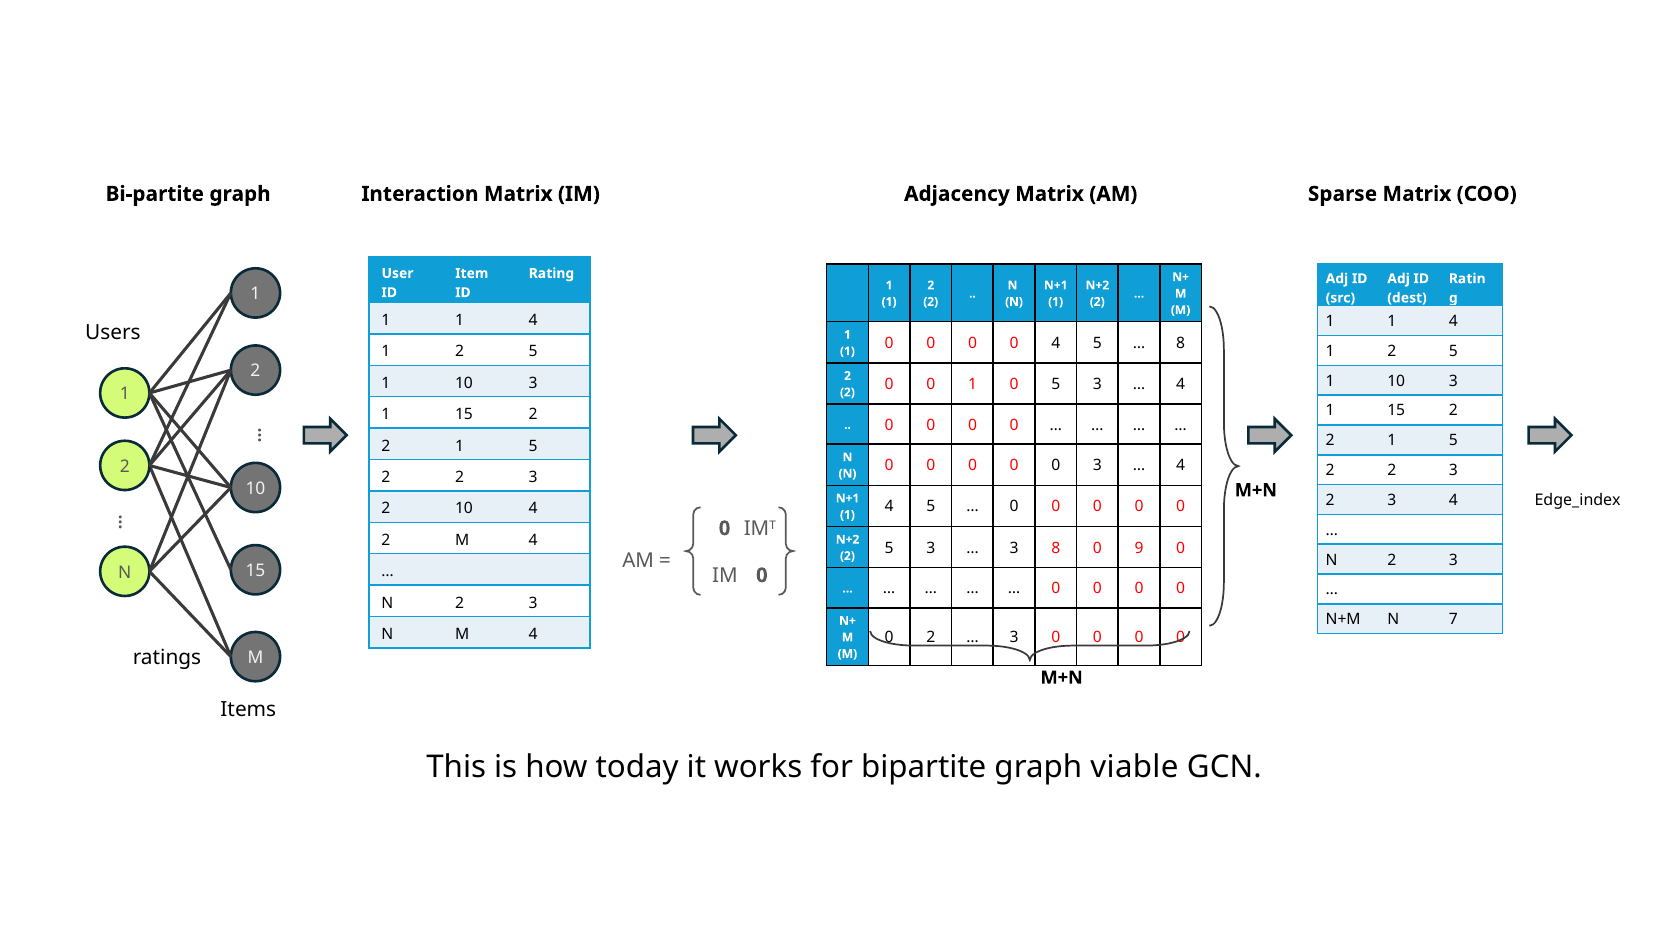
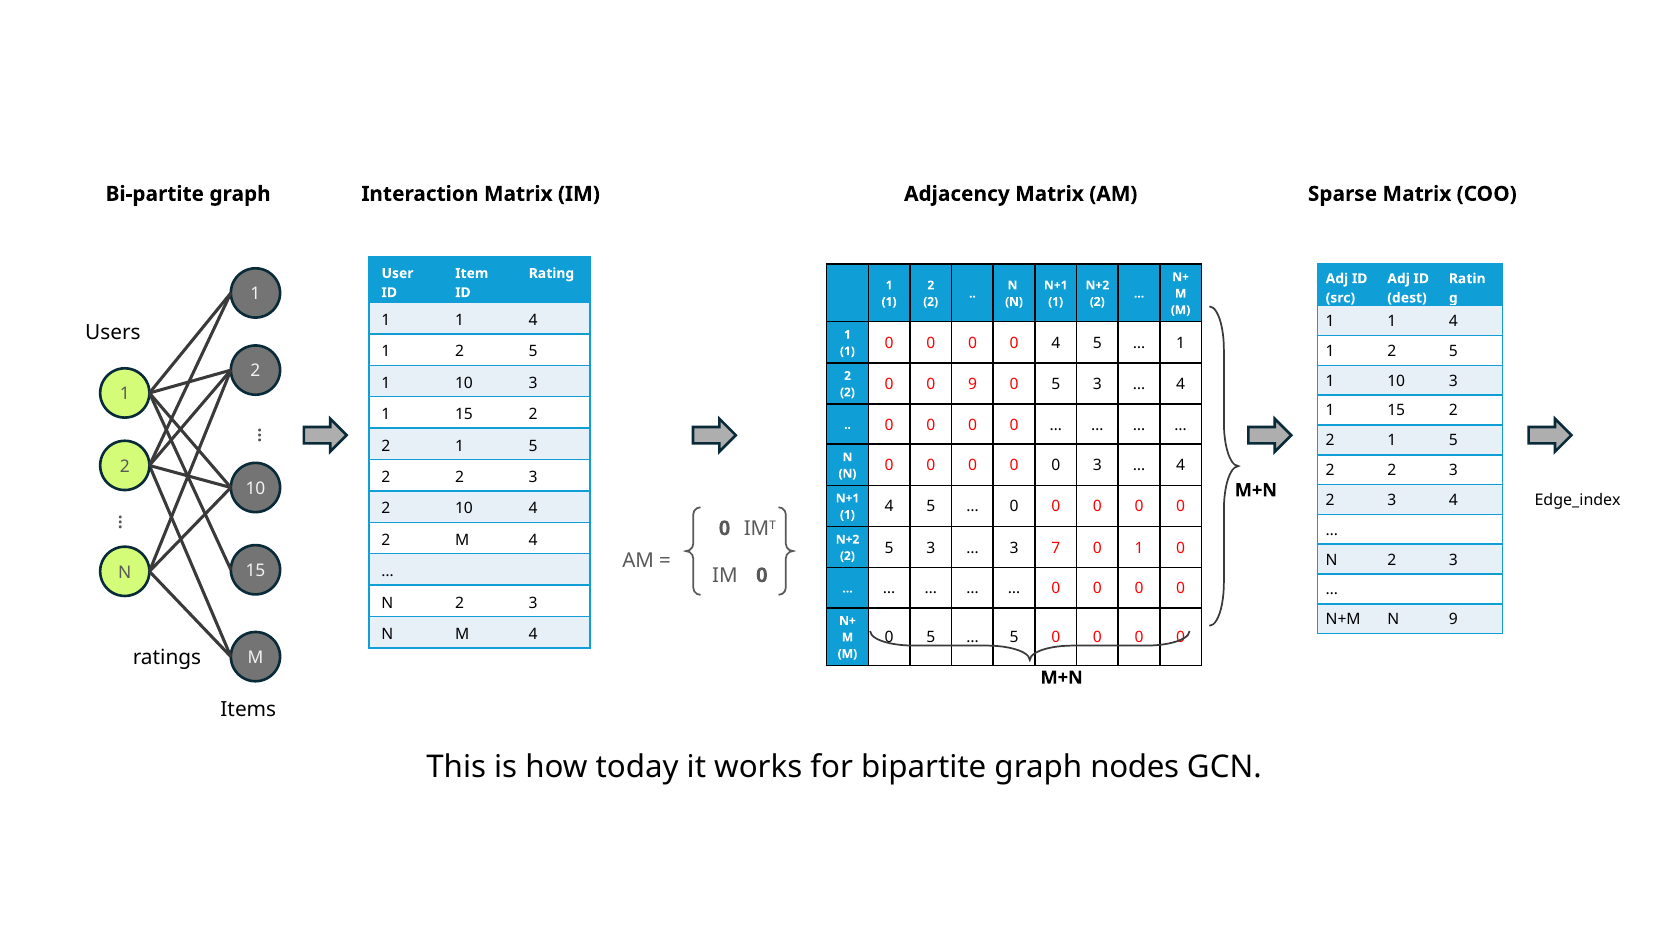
8: 8 -> 1 (1181, 343)
0 1: 1 -> 9 (973, 384)
3 8: 8 -> 7 (1056, 548)
0 9: 9 -> 1 (1139, 548)
N 7: 7 -> 9 (1453, 619)
2: 2 -> 5 (931, 637)
3: 3 -> 5 (1014, 637)
viable: viable -> nodes (1135, 767)
